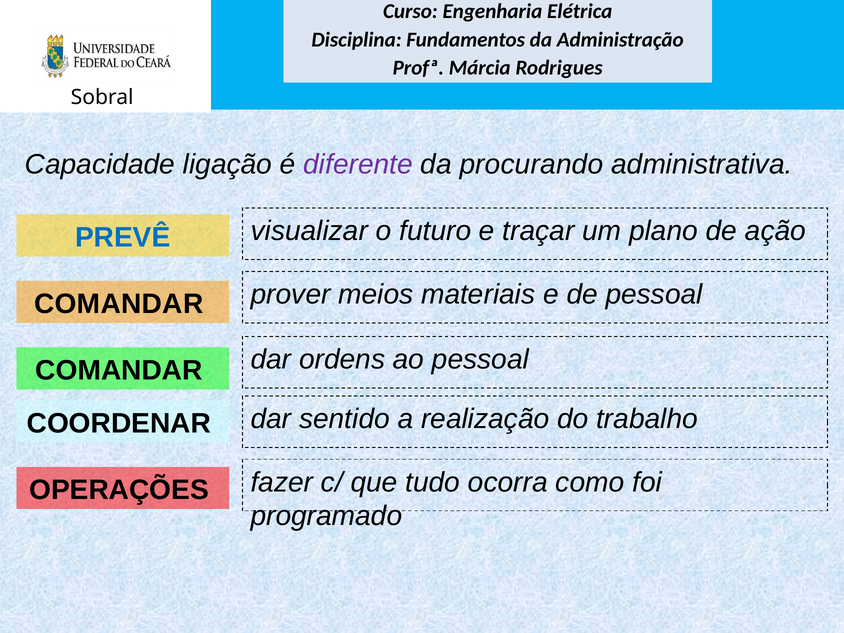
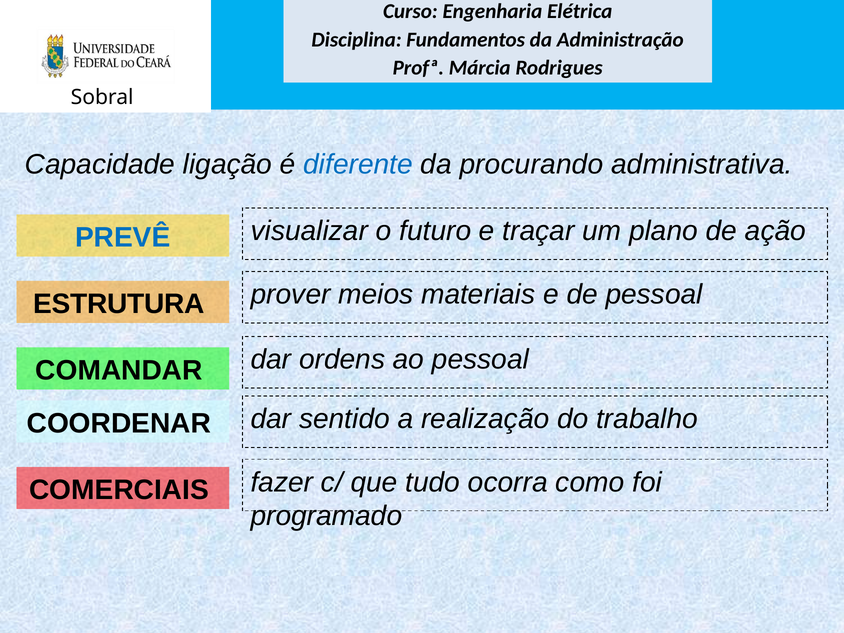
diferente colour: purple -> blue (358, 164)
COMANDAR: COMANDAR -> ESTRUTURA (119, 304)
OPERAÇÕES: OPERAÇÕES -> COMERCIAIS (119, 490)
